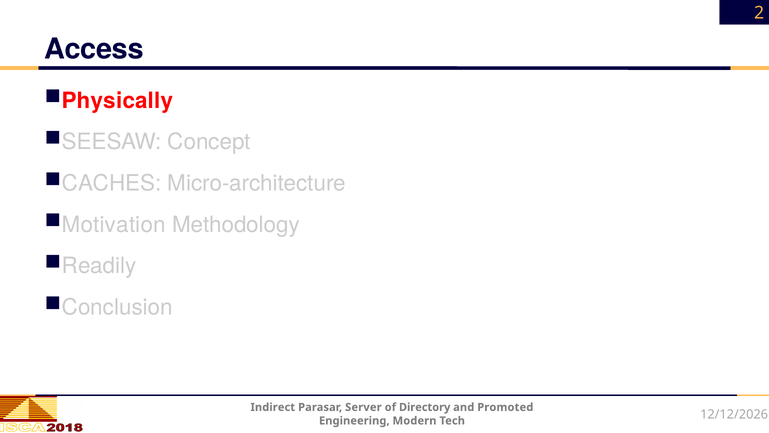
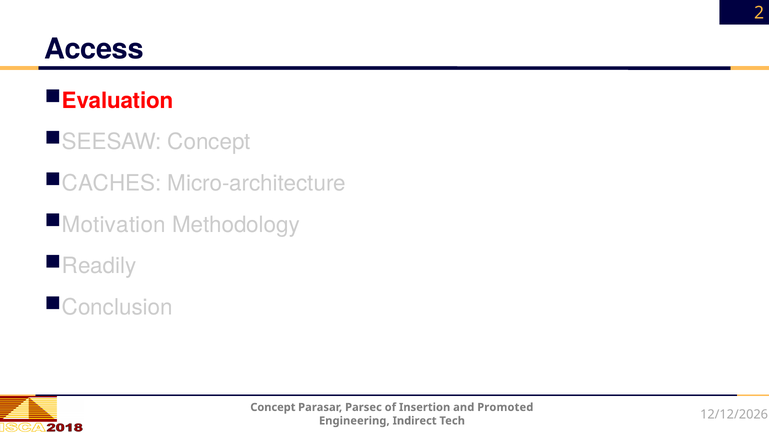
Physically: Physically -> Evaluation (118, 101)
Indirect: Indirect -> Concept (273, 407)
Server: Server -> Parsec (363, 407)
Directory: Directory -> Insertion (425, 407)
Modern: Modern -> Indirect (415, 420)
